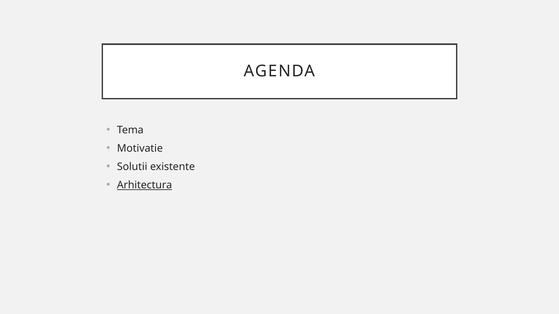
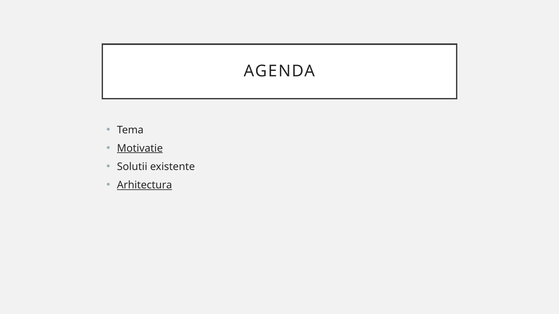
Motivatie underline: none -> present (140, 148)
